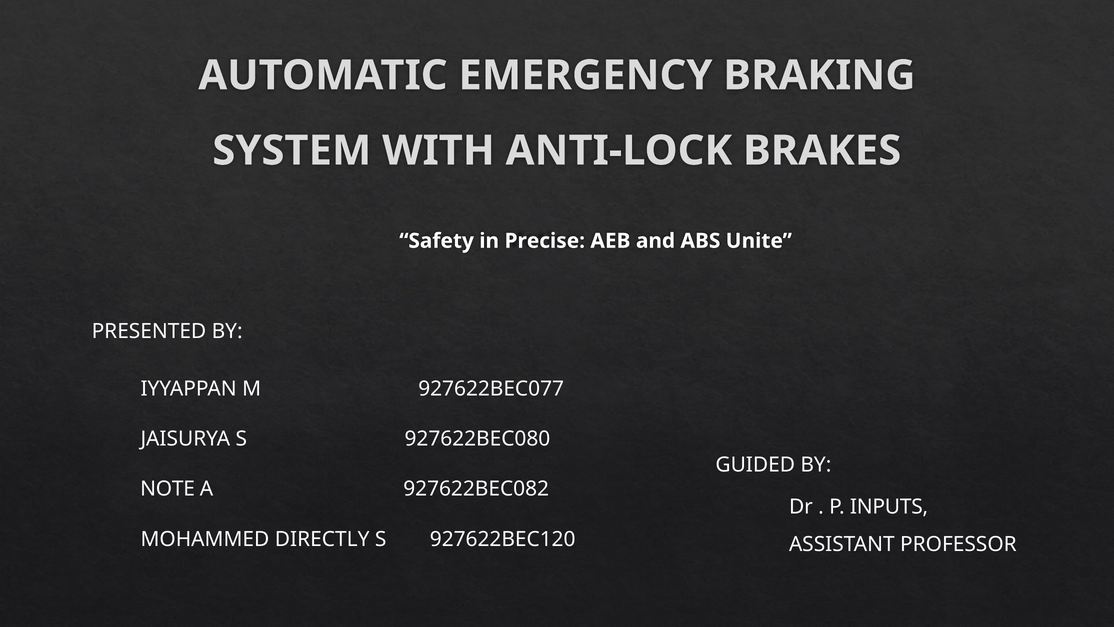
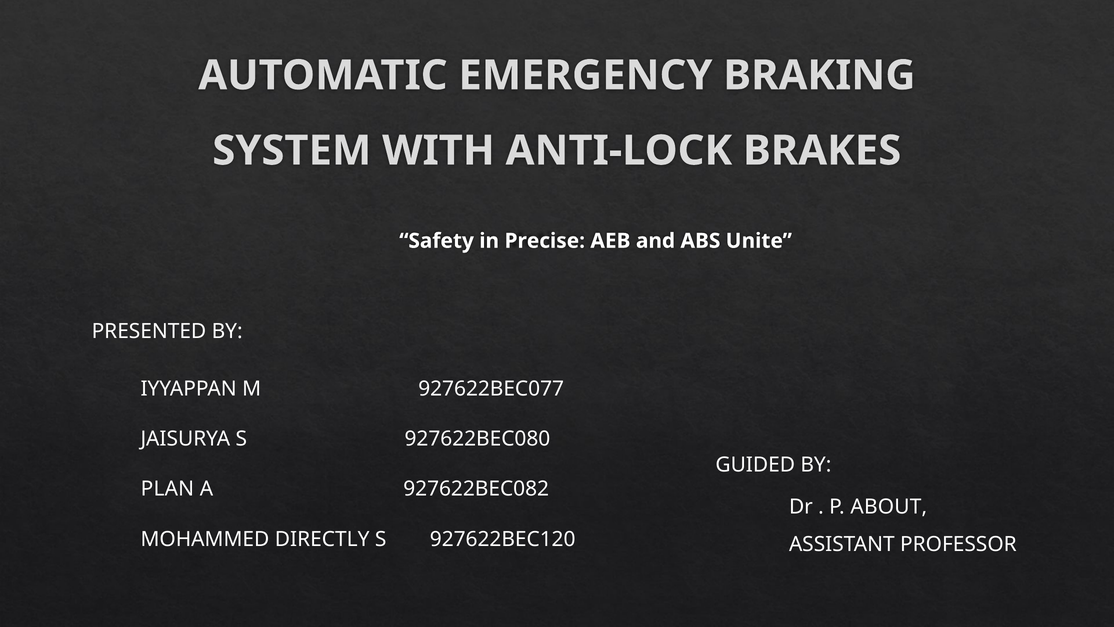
NOTE: NOTE -> PLAN (167, 489)
INPUTS: INPUTS -> ABOUT (889, 507)
